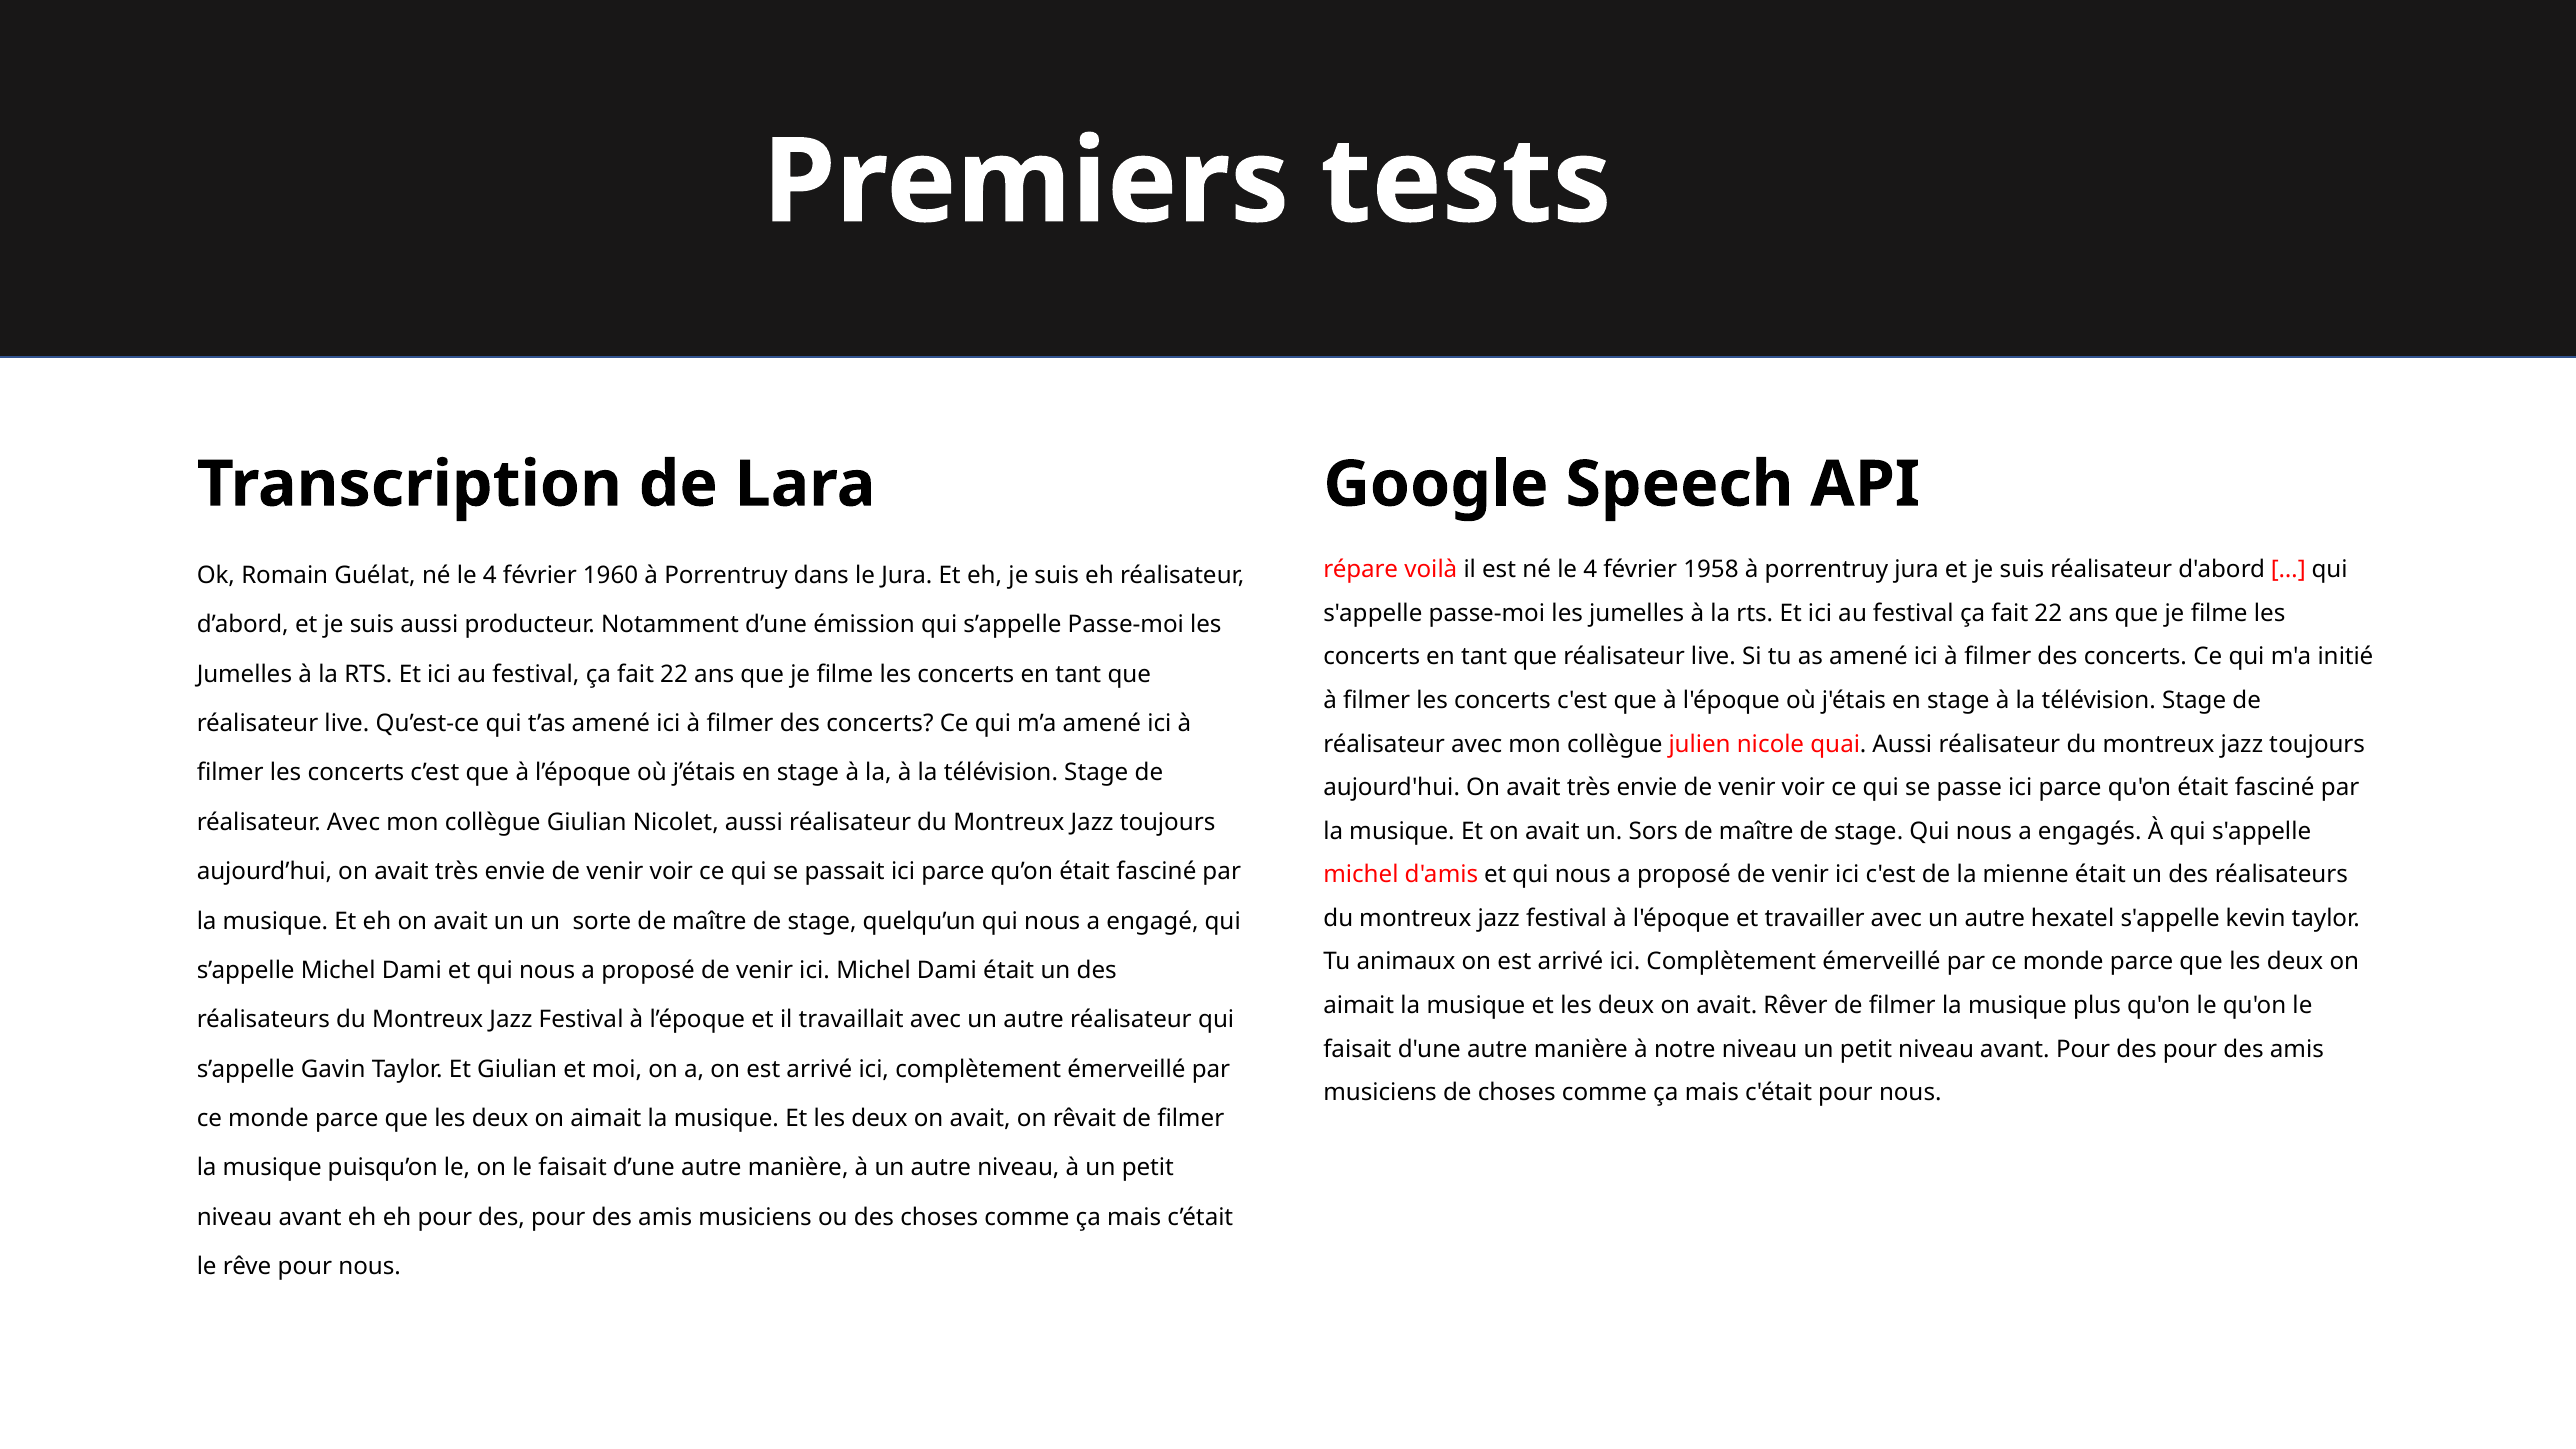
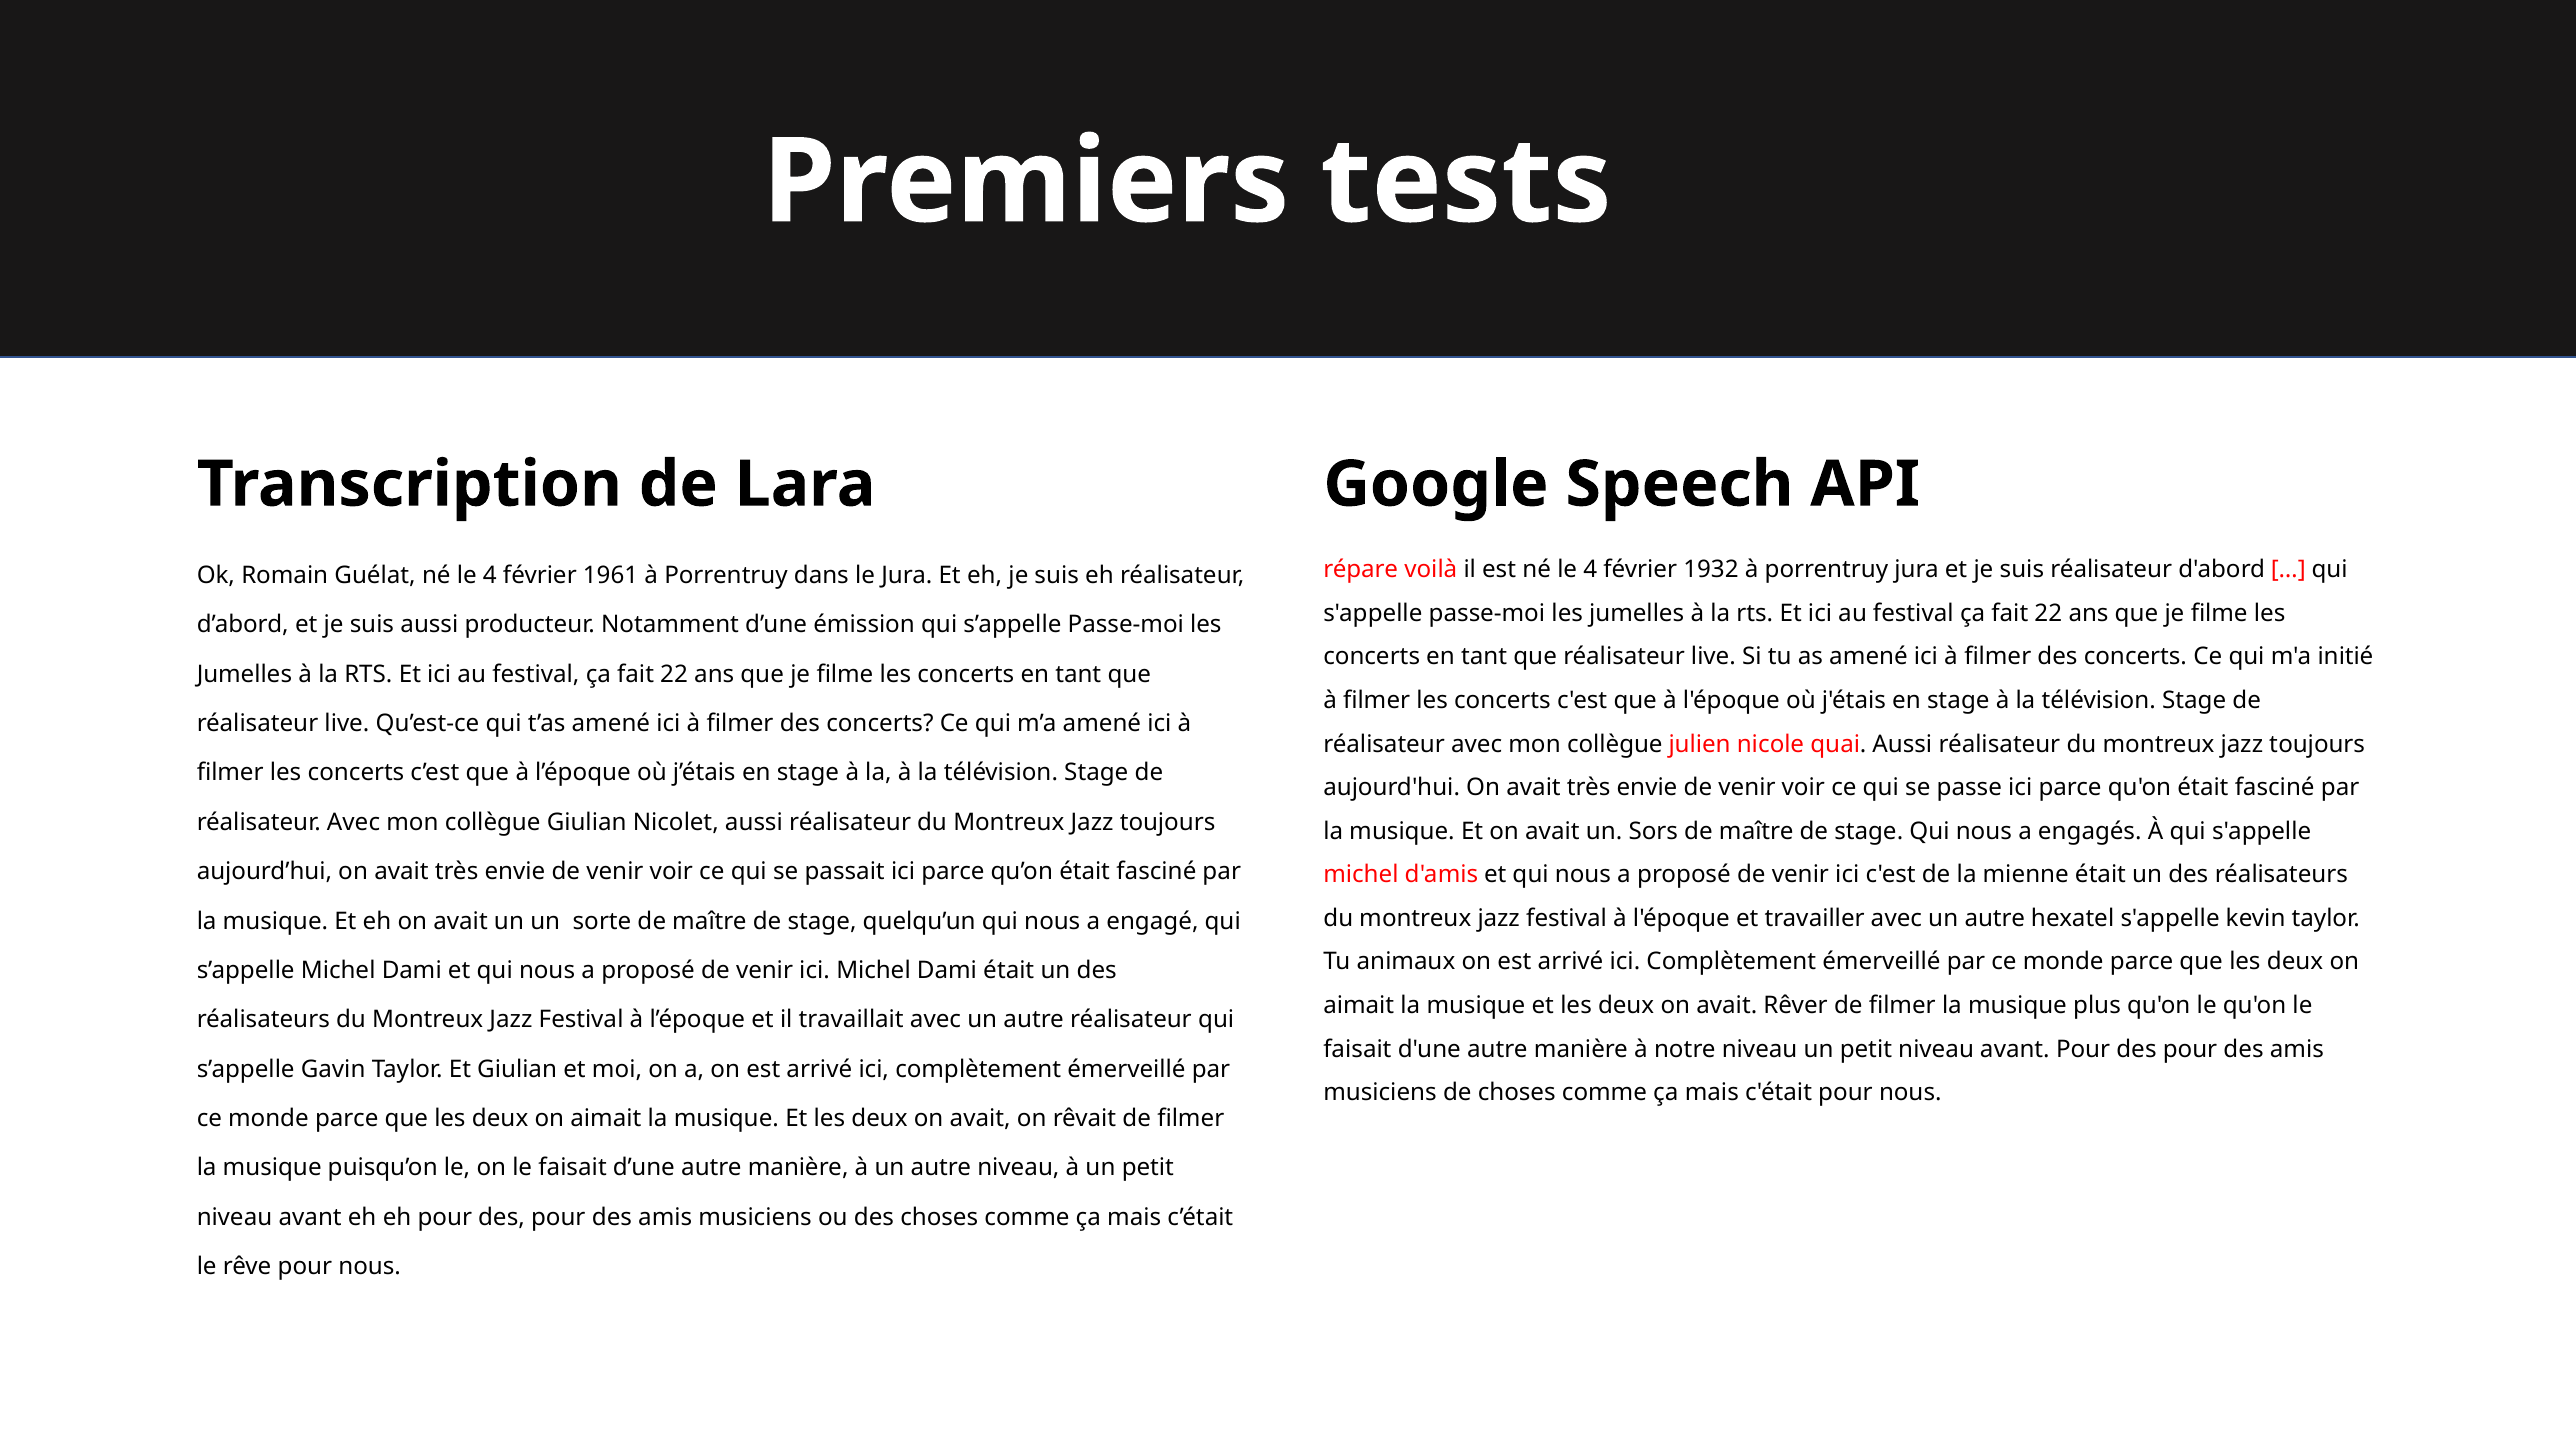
1958: 1958 -> 1932 (1711, 570)
1960: 1960 -> 1961 (611, 575)
